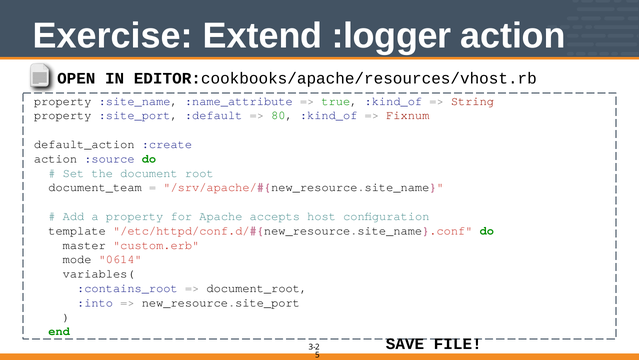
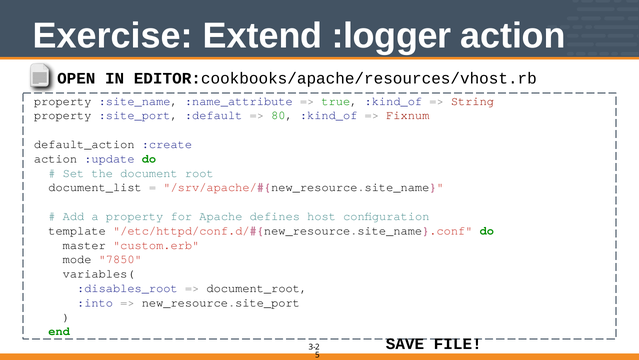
:source: :source -> :update (109, 158)
document_team: document_team -> document_list (95, 187)
accepts: accepts -> defines (275, 216)
0614: 0614 -> 7850 (120, 259)
:contains_root: :contains_root -> :disables_root (127, 288)
